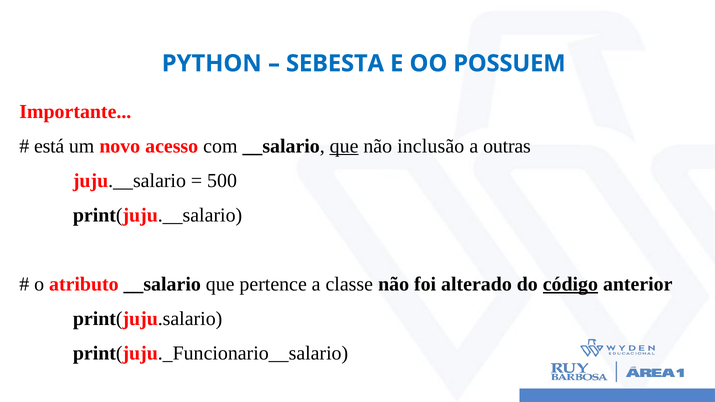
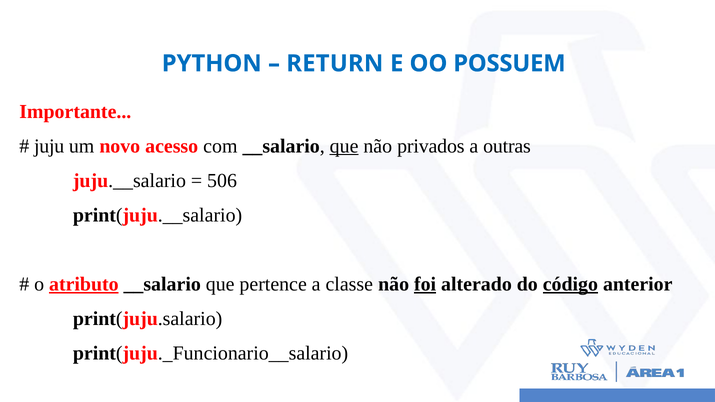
SEBESTA: SEBESTA -> RETURN (335, 63)
está: está -> juju (49, 146)
inclusão: inclusão -> privados (431, 146)
500: 500 -> 506 (222, 181)
atributo underline: none -> present (84, 284)
foi underline: none -> present (425, 284)
